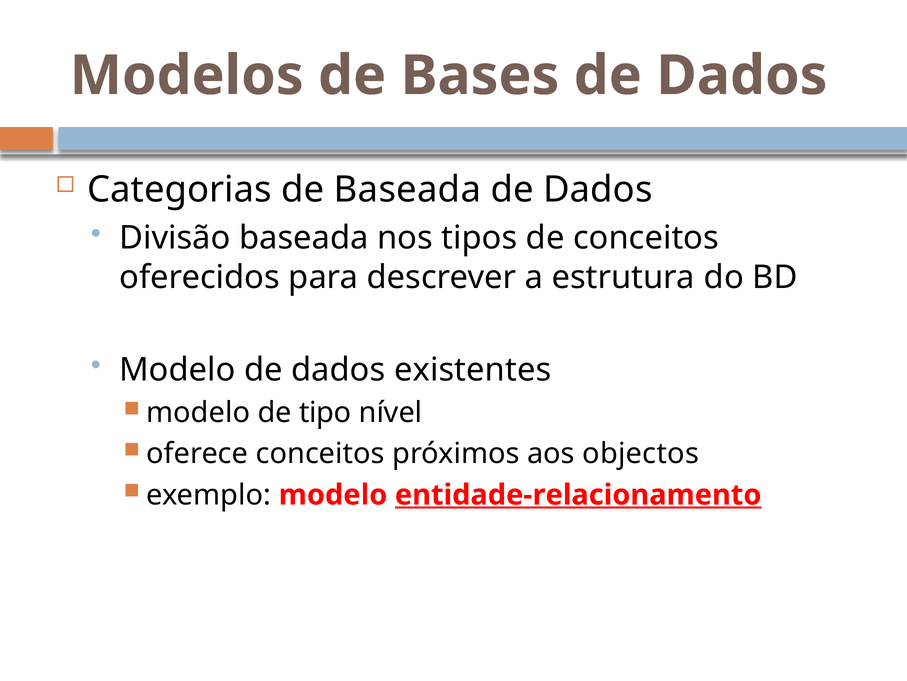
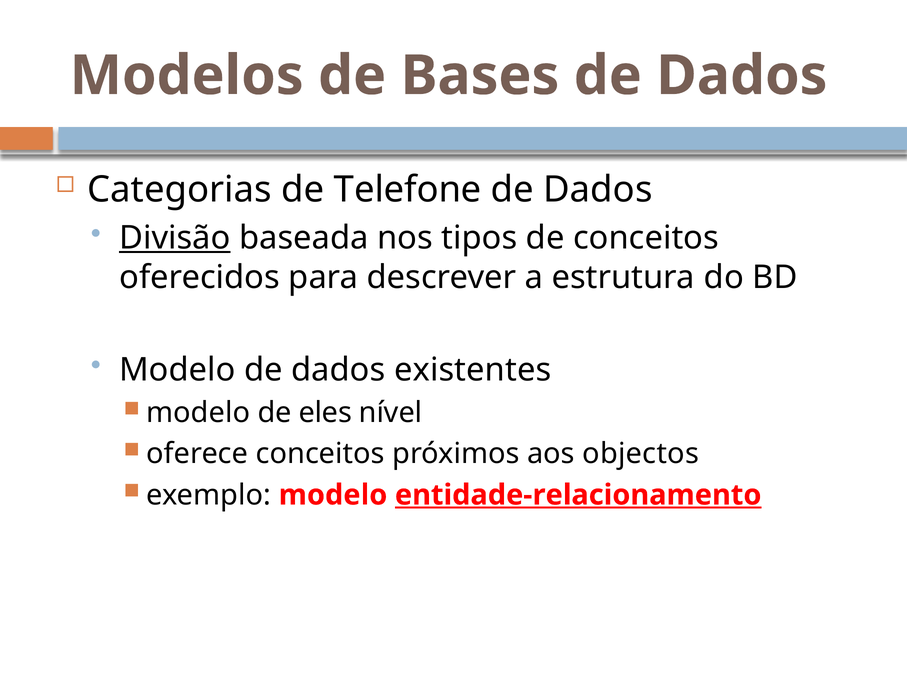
de Baseada: Baseada -> Telefone (408, 189)
Divisão underline: none -> present (175, 238)
tipo: tipo -> eles (325, 412)
